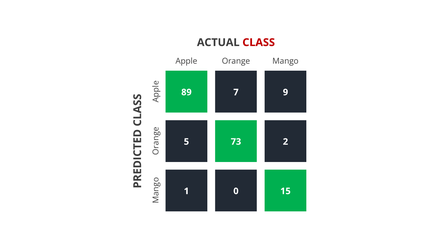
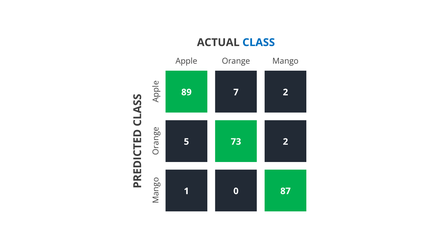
CLASS colour: red -> blue (259, 42)
9: 9 -> 2 (285, 92)
15: 15 -> 87 (285, 191)
